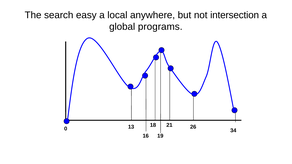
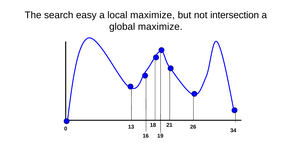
local anywhere: anywhere -> maximize (153, 15)
global programs: programs -> maximize (160, 27)
